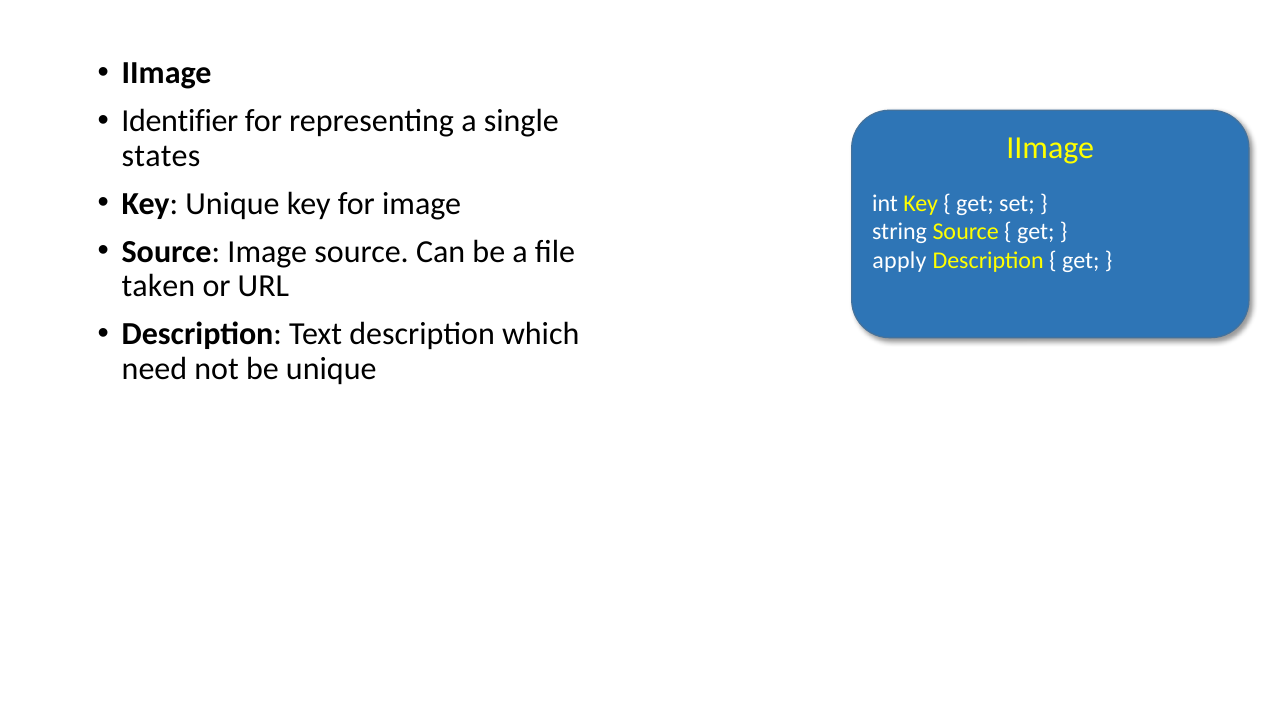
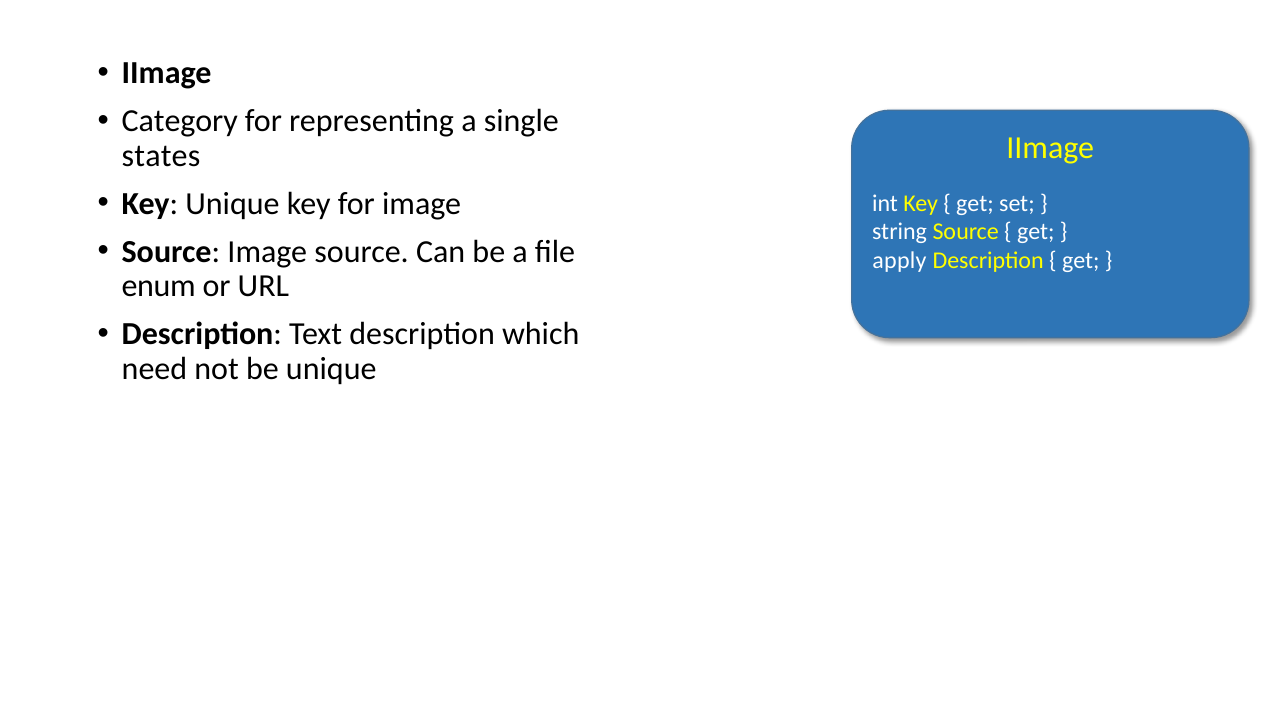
Identifier: Identifier -> Category (180, 121)
taken: taken -> enum (159, 286)
